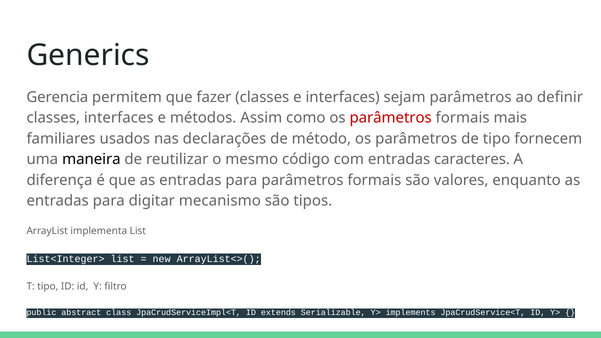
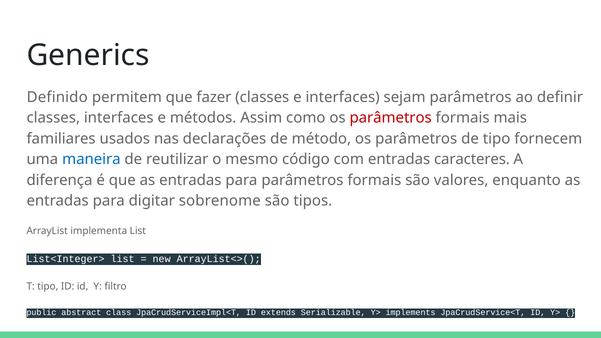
Gerencia: Gerencia -> Definido (57, 97)
maneira colour: black -> blue (91, 159)
mecanismo: mecanismo -> sobrenome (220, 201)
